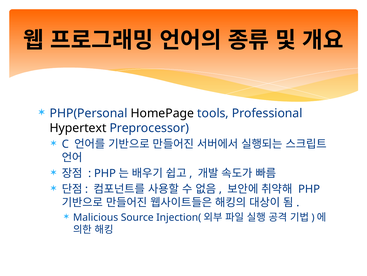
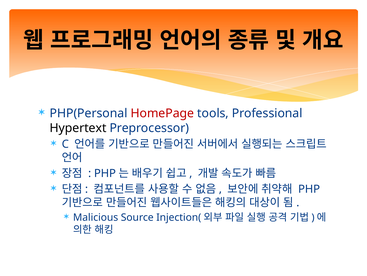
HomePage colour: black -> red (162, 113)
